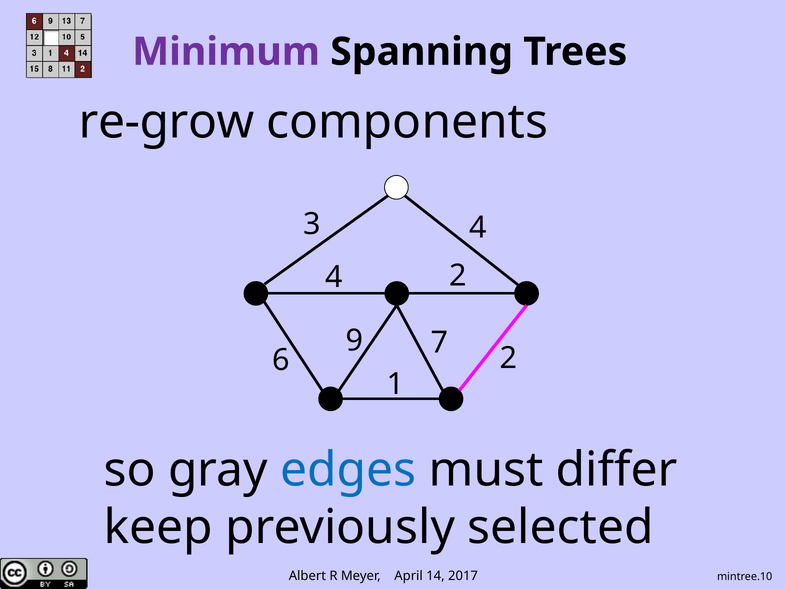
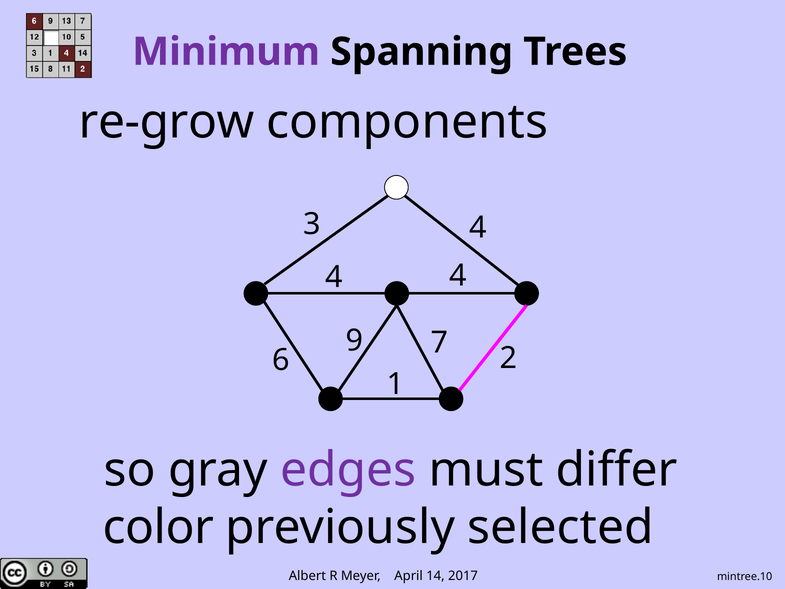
2: 2 -> 4 (458, 276)
edges colour: blue -> purple (348, 470)
keep: keep -> color (158, 527)
